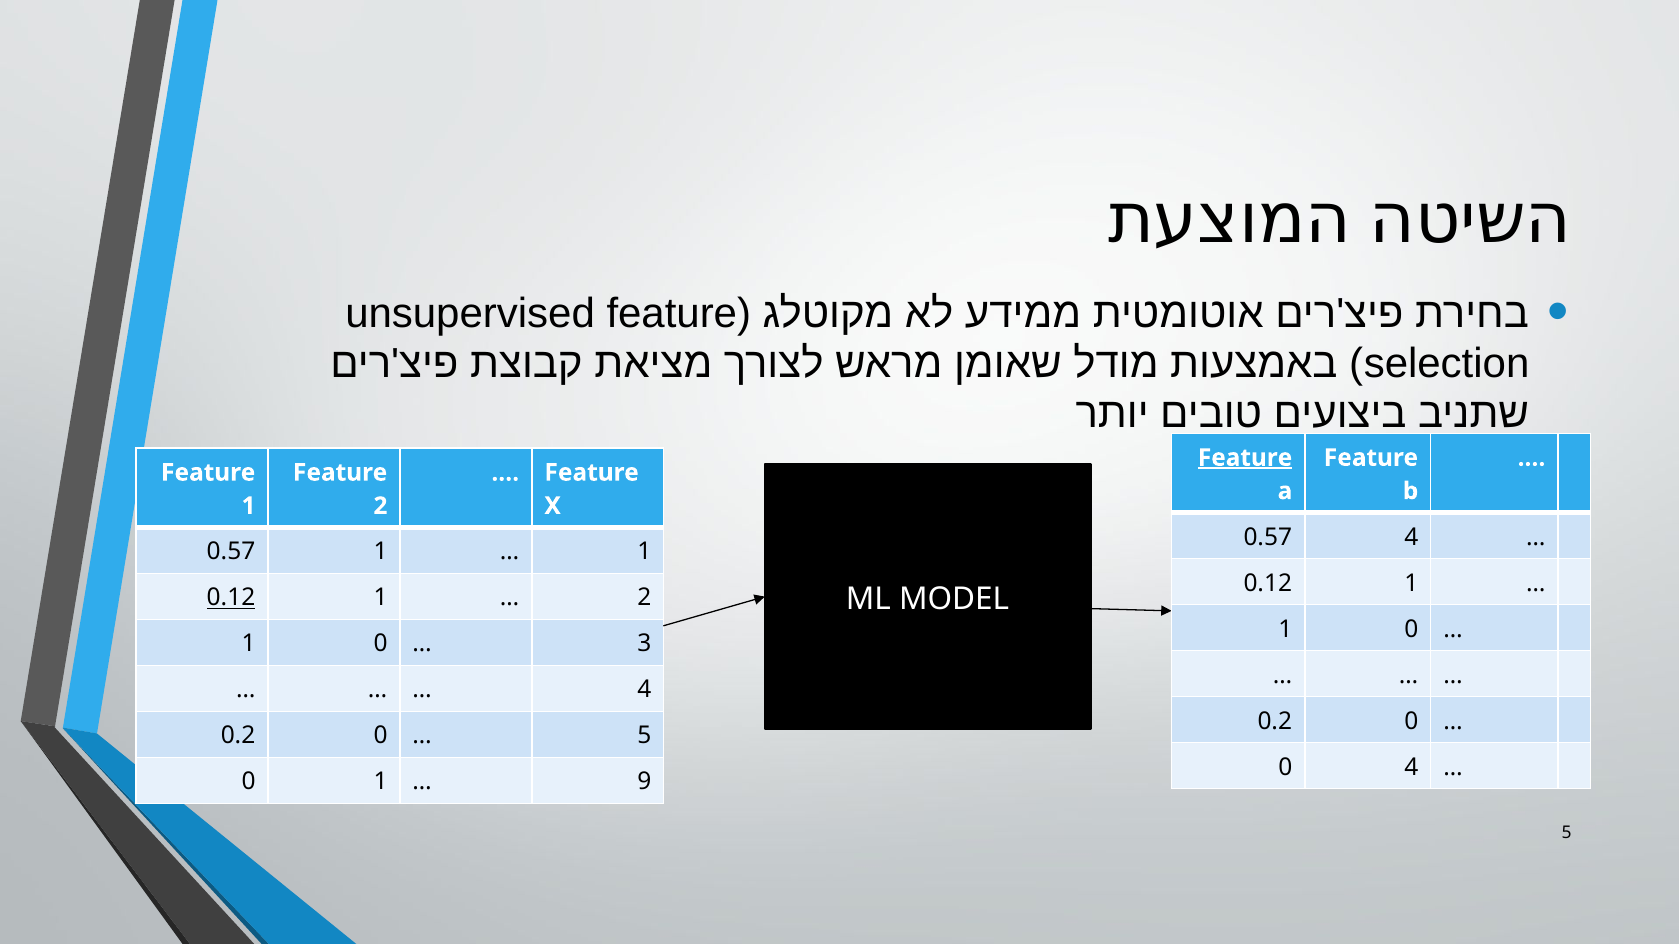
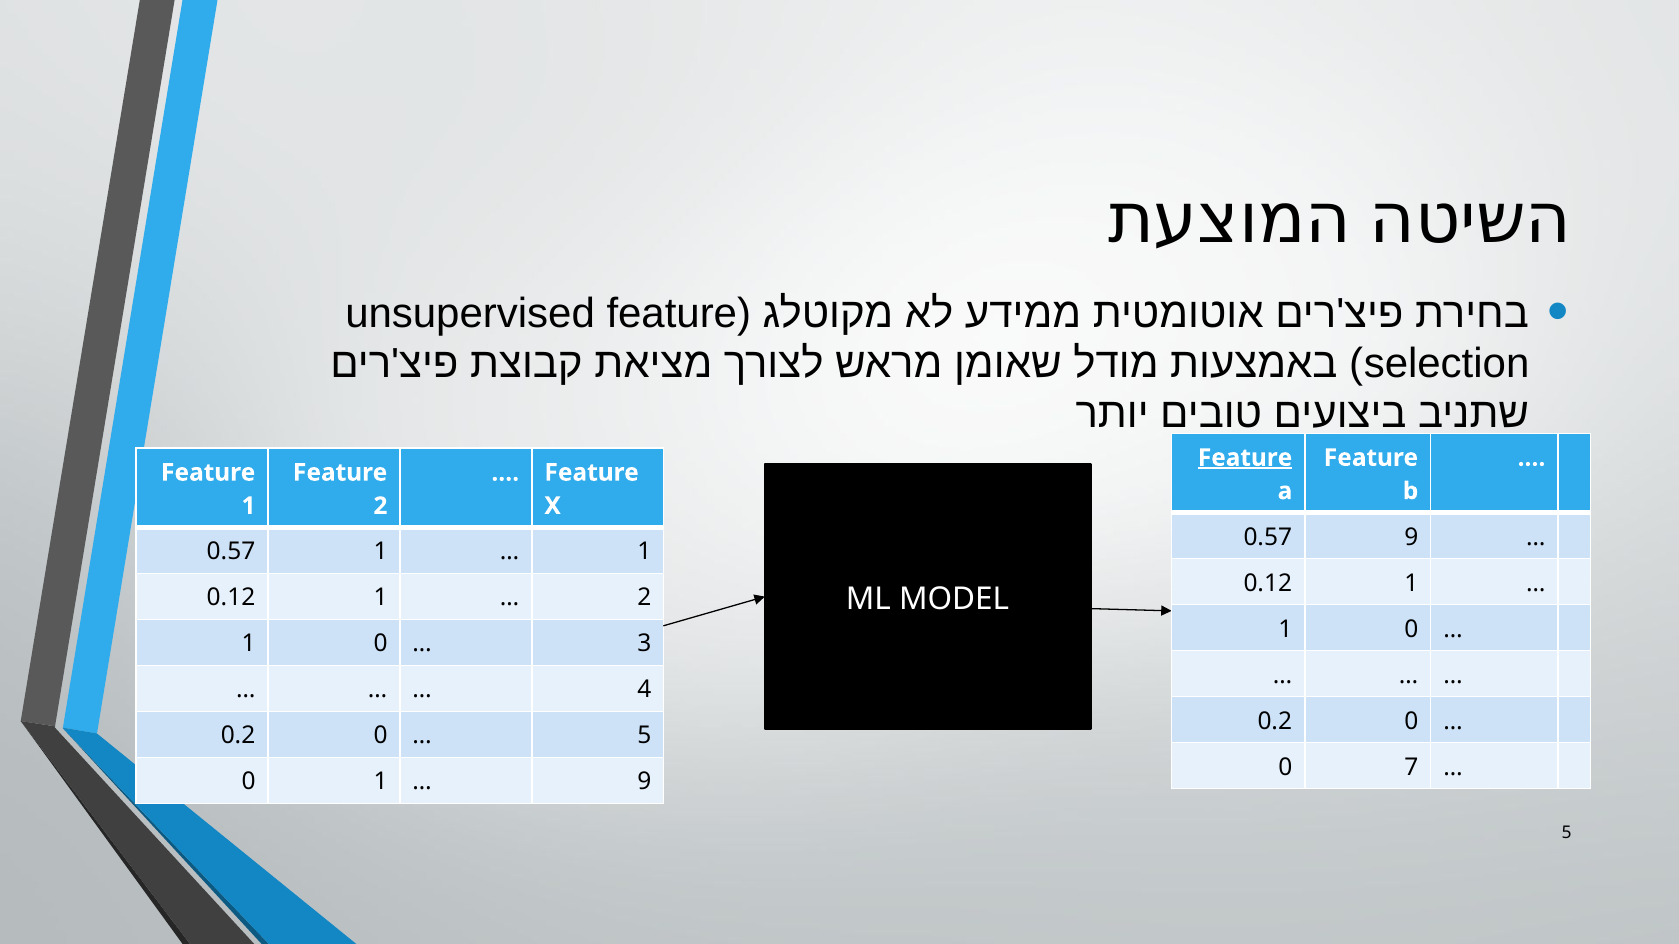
0.57 4: 4 -> 9 (1411, 537)
0.12 underline: present -> none (231, 598)
0 4: 4 -> 7 (1411, 767)
